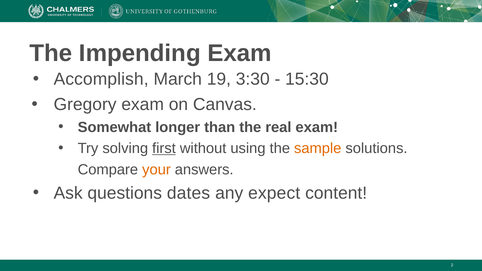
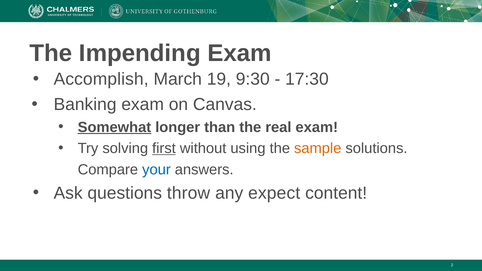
3:30: 3:30 -> 9:30 (253, 79)
15:30: 15:30 -> 17:30 (307, 79)
Gregory: Gregory -> Banking (85, 105)
Somewhat underline: none -> present (114, 127)
your colour: orange -> blue (156, 170)
dates: dates -> throw (188, 193)
